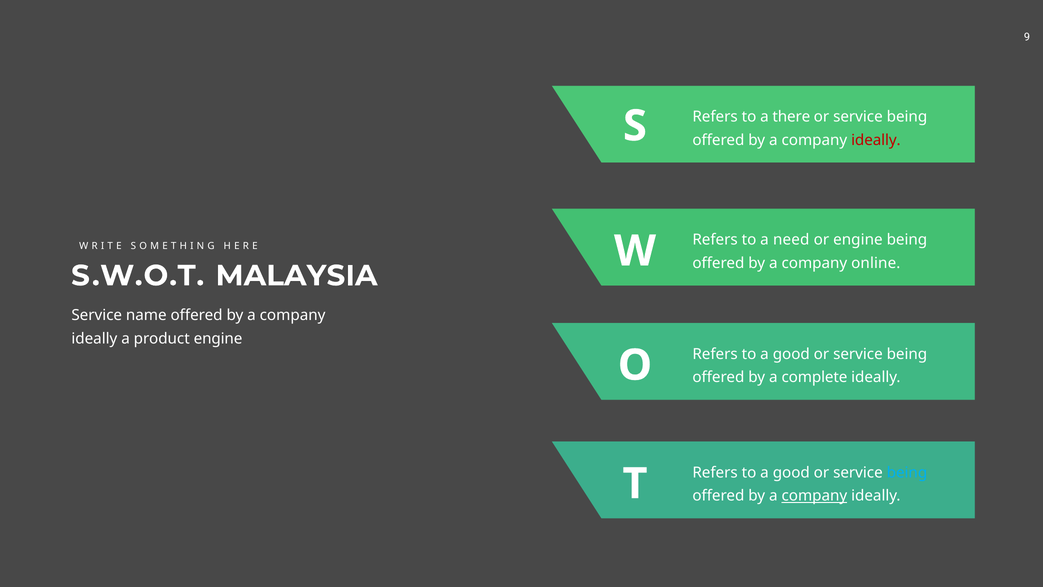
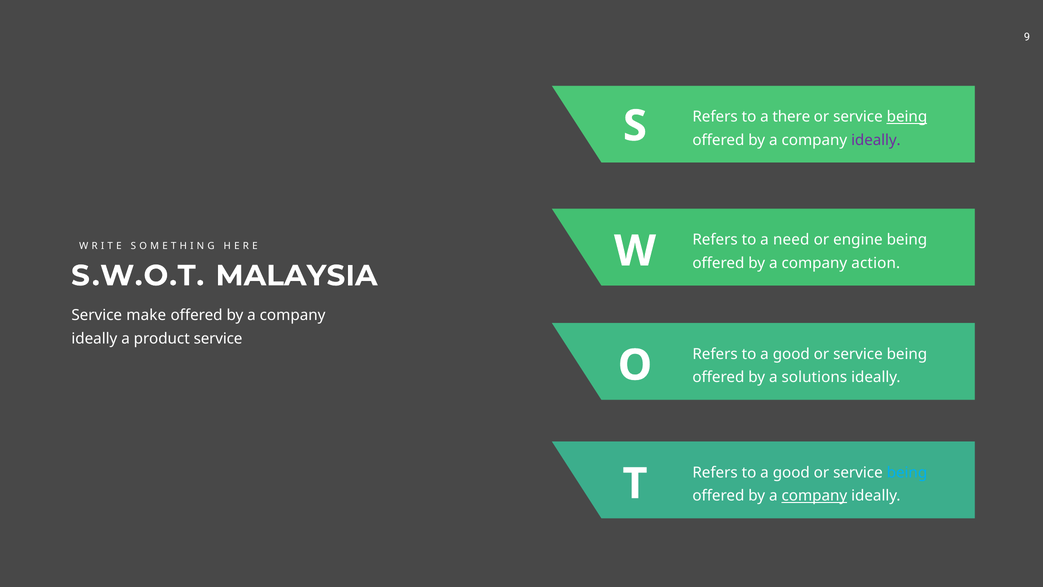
being underline: none -> present (907, 117)
ideally colour: red -> purple (876, 140)
online: online -> action (876, 263)
name: name -> make (146, 315)
product engine: engine -> service (218, 338)
complete: complete -> solutions (814, 377)
